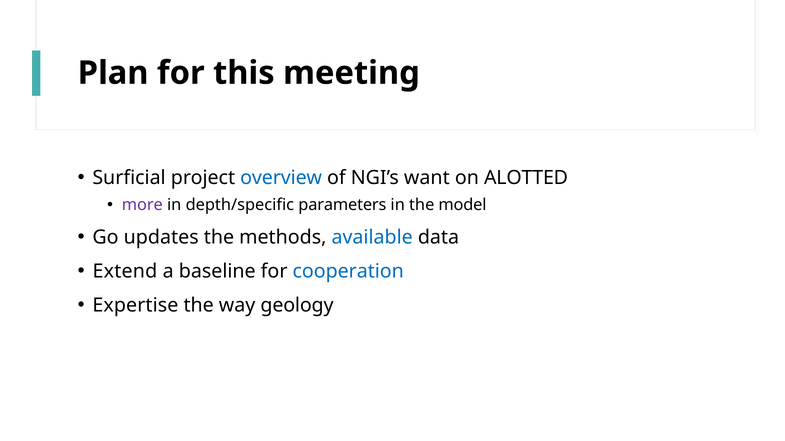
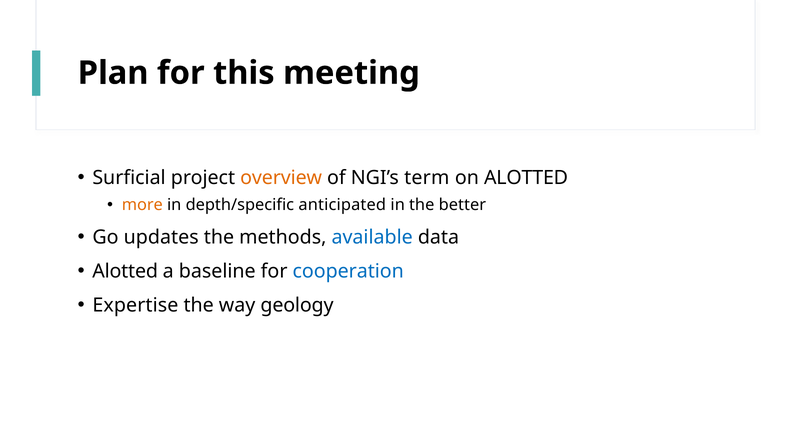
overview colour: blue -> orange (281, 178)
want: want -> term (427, 178)
more colour: purple -> orange (142, 205)
parameters: parameters -> anticipated (342, 205)
model: model -> better (462, 205)
Extend: Extend -> Alotted (125, 272)
